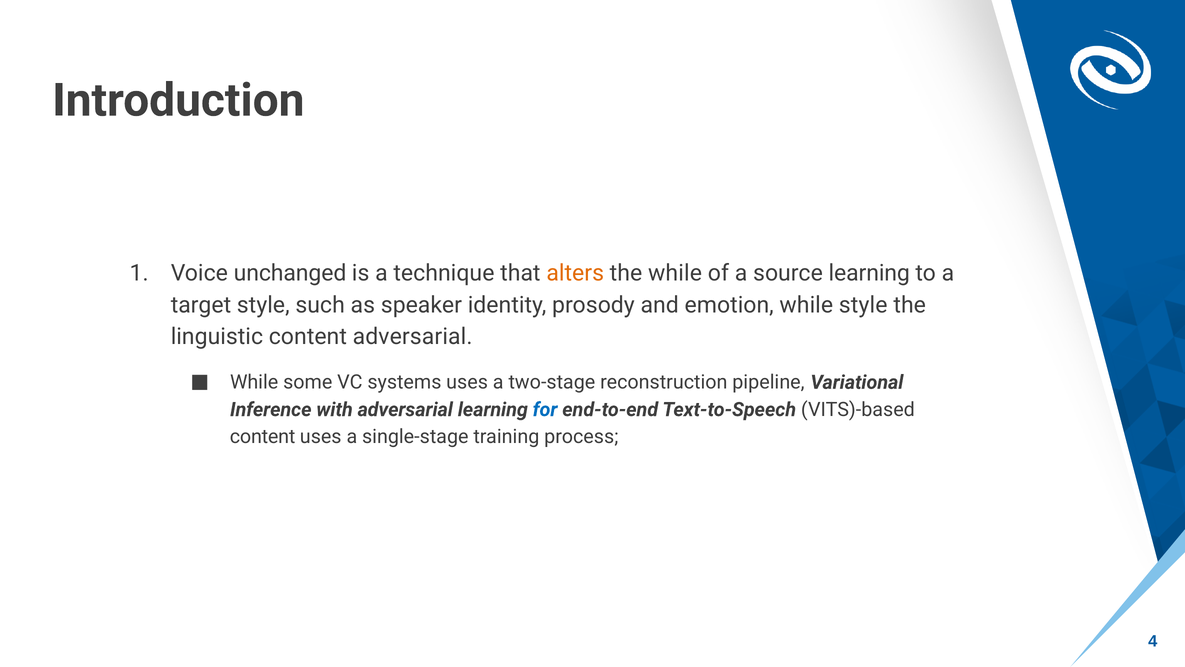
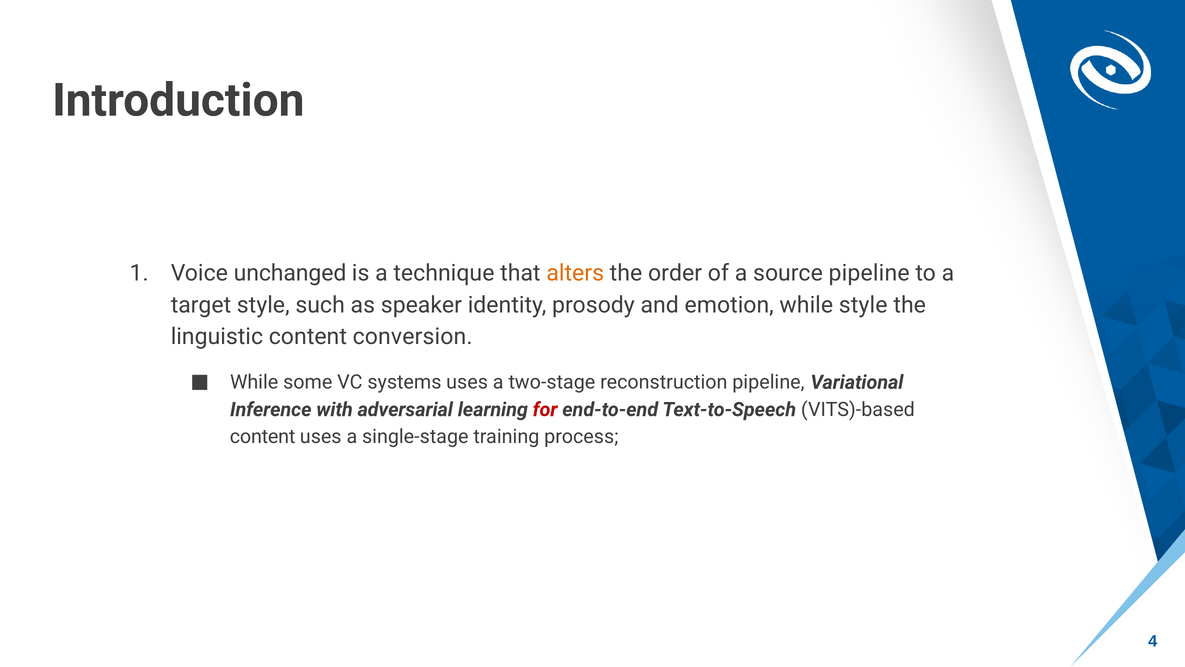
the while: while -> order (675, 273)
source learning: learning -> pipeline (869, 273)
content adversarial: adversarial -> conversion (413, 337)
for colour: blue -> red (545, 409)
